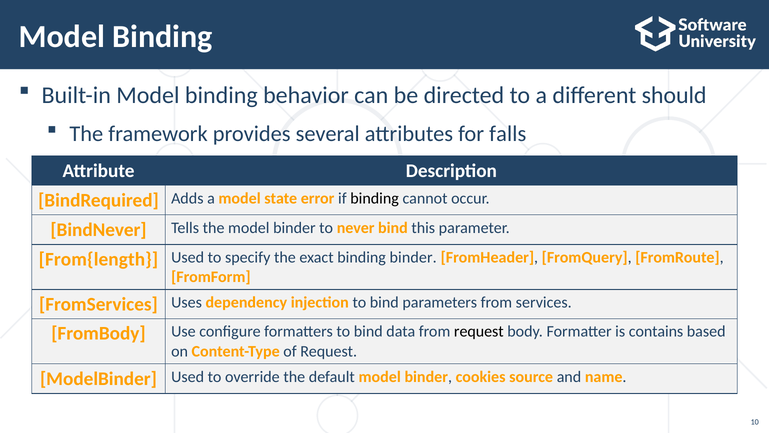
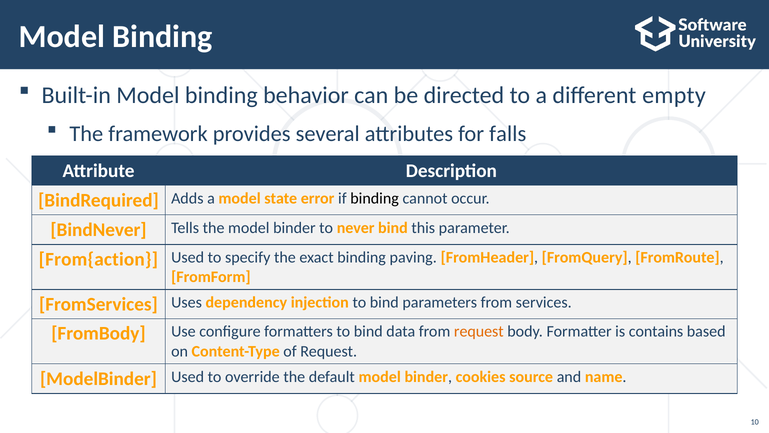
should: should -> empty (674, 95)
From{length: From{length -> From{action (98, 259)
binding binder: binder -> paving (413, 257)
request colour: black -> orange (479, 331)
